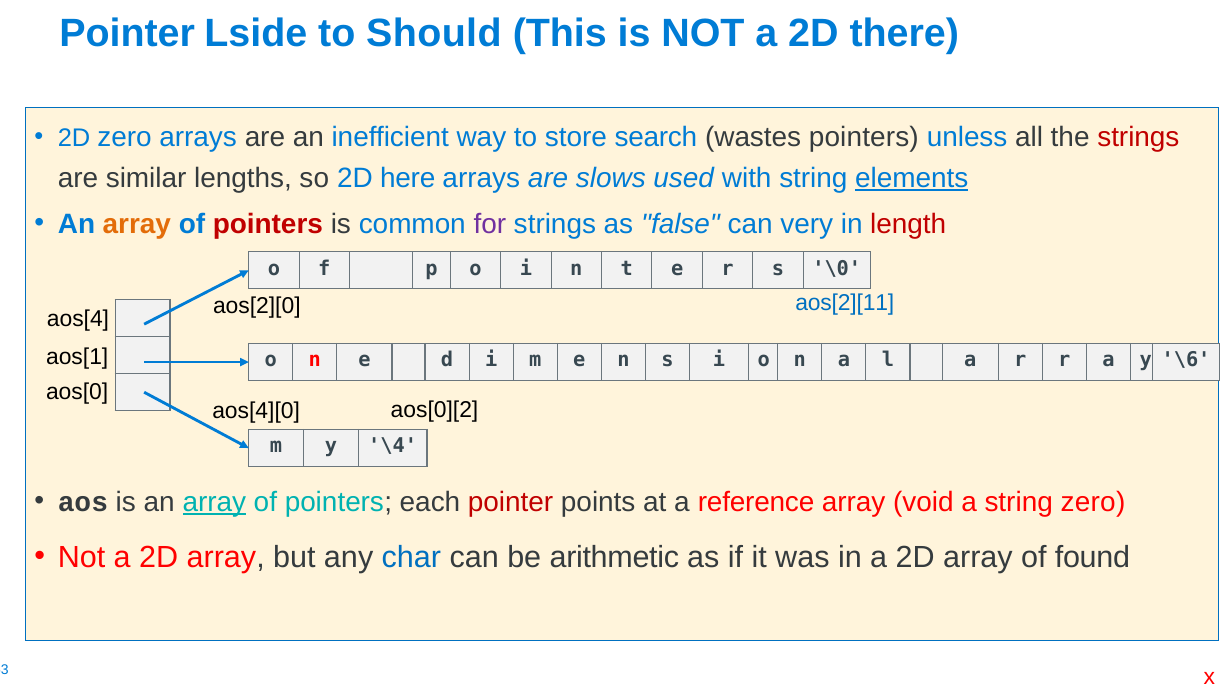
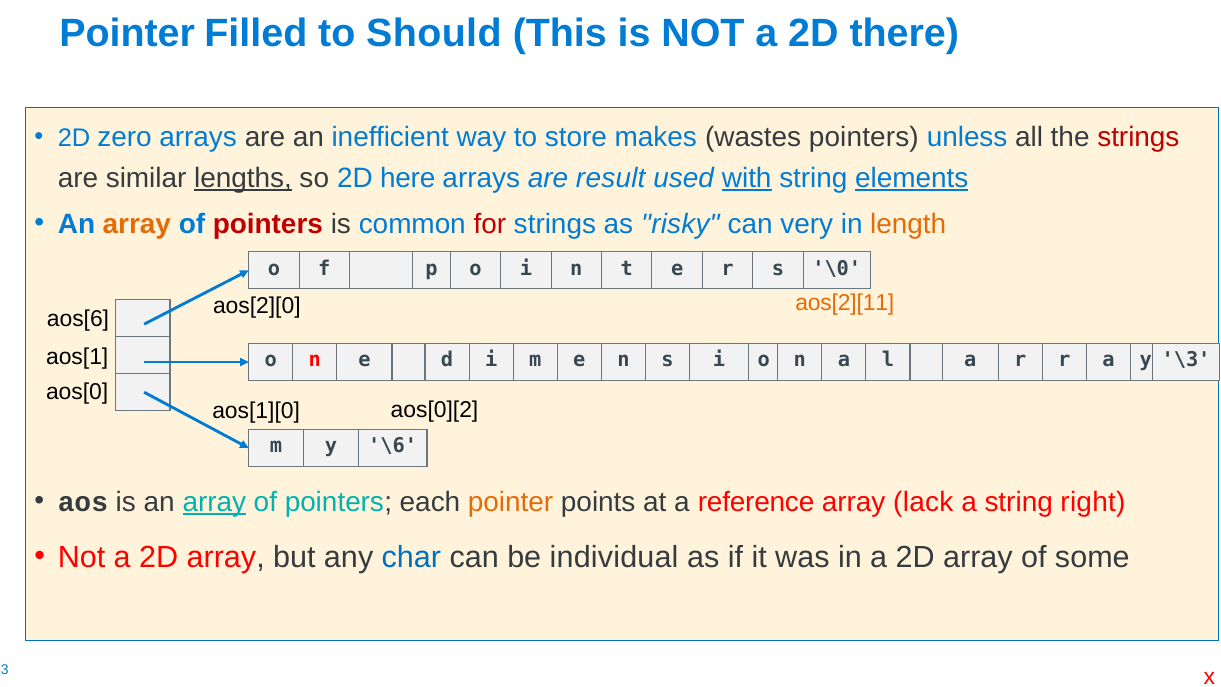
Lside: Lside -> Filled (256, 34)
search: search -> makes (656, 137)
lengths underline: none -> present (243, 178)
slows: slows -> result (611, 178)
with underline: none -> present (747, 178)
for colour: purple -> red (490, 224)
false: false -> risky (680, 224)
length colour: red -> orange (908, 224)
aos[2][11 colour: blue -> orange (845, 302)
aos[4: aos[4 -> aos[6 (78, 319)
\6: \6 -> \3 (1186, 360)
aos[4][0: aos[4][0 -> aos[1][0 (256, 411)
\4: \4 -> \6 (393, 446)
pointer colour: red -> orange (511, 502)
void: void -> lack (923, 502)
string zero: zero -> right (1093, 502)
arithmetic: arithmetic -> individual (614, 557)
found: found -> some (1092, 557)
